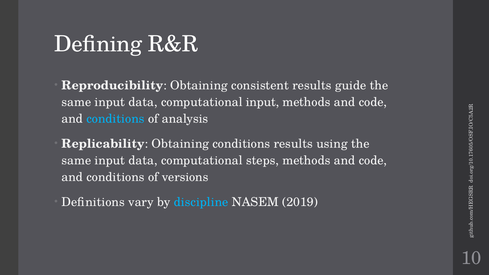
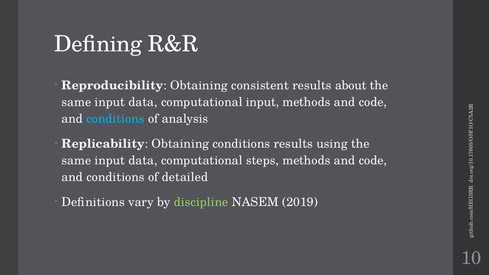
guide: guide -> about (351, 85)
versions: versions -> detailed (185, 177)
discipline colour: light blue -> light green (201, 202)
